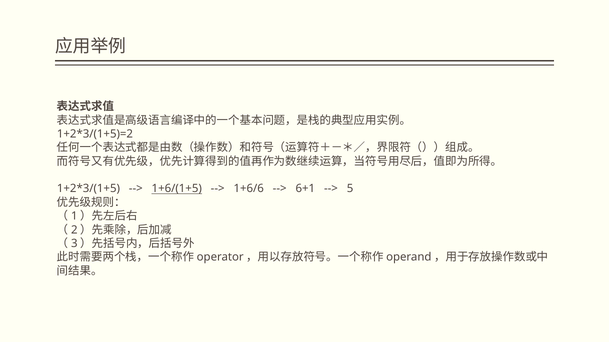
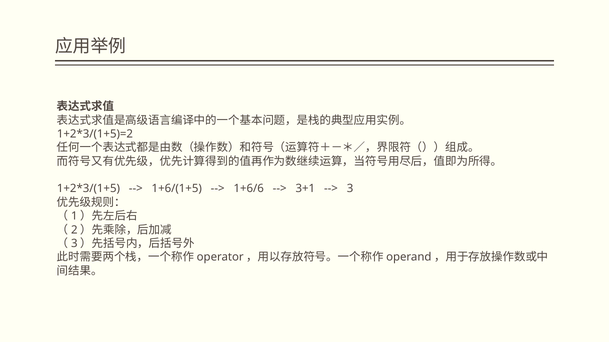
1+6/(1+5 underline: present -> none (177, 189)
6+1: 6+1 -> 3+1 (305, 189)
5: 5 -> 3 (350, 189)
